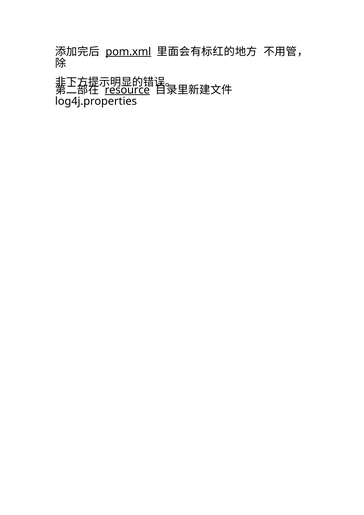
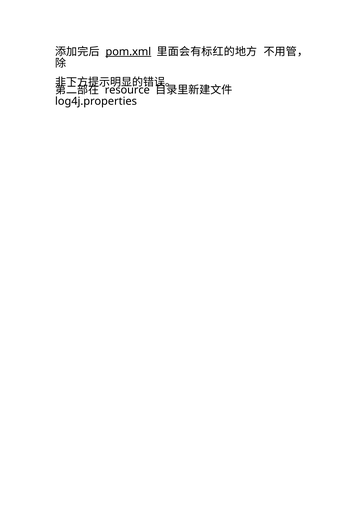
resource underline: present -> none (127, 90)
